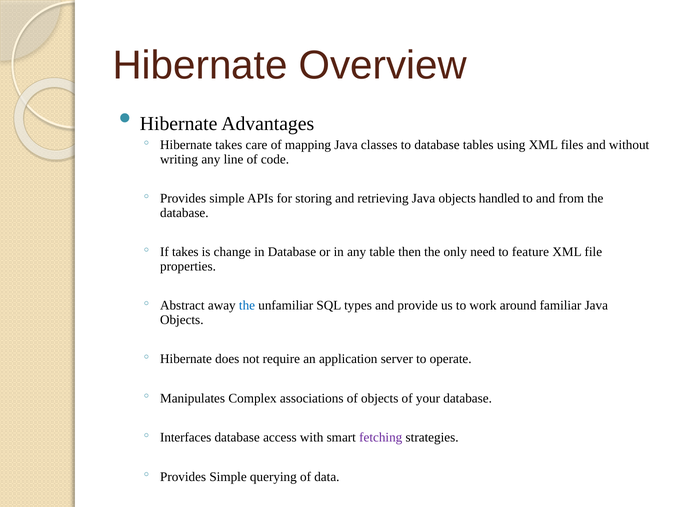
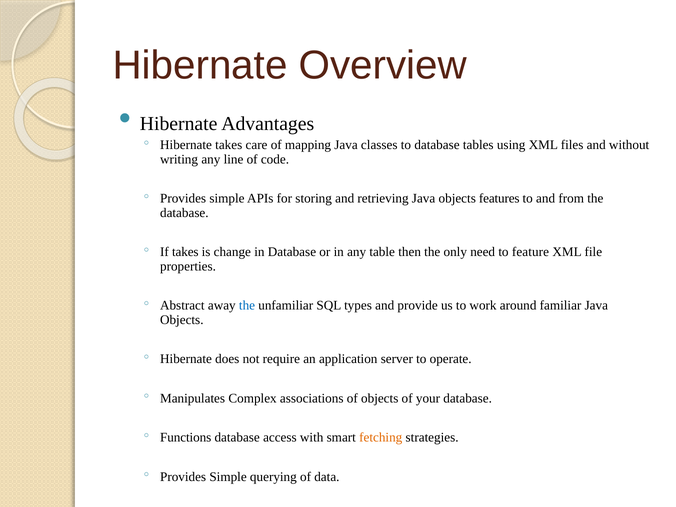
handled: handled -> features (499, 199)
Interfaces: Interfaces -> Functions (186, 437)
fetching colour: purple -> orange (381, 437)
